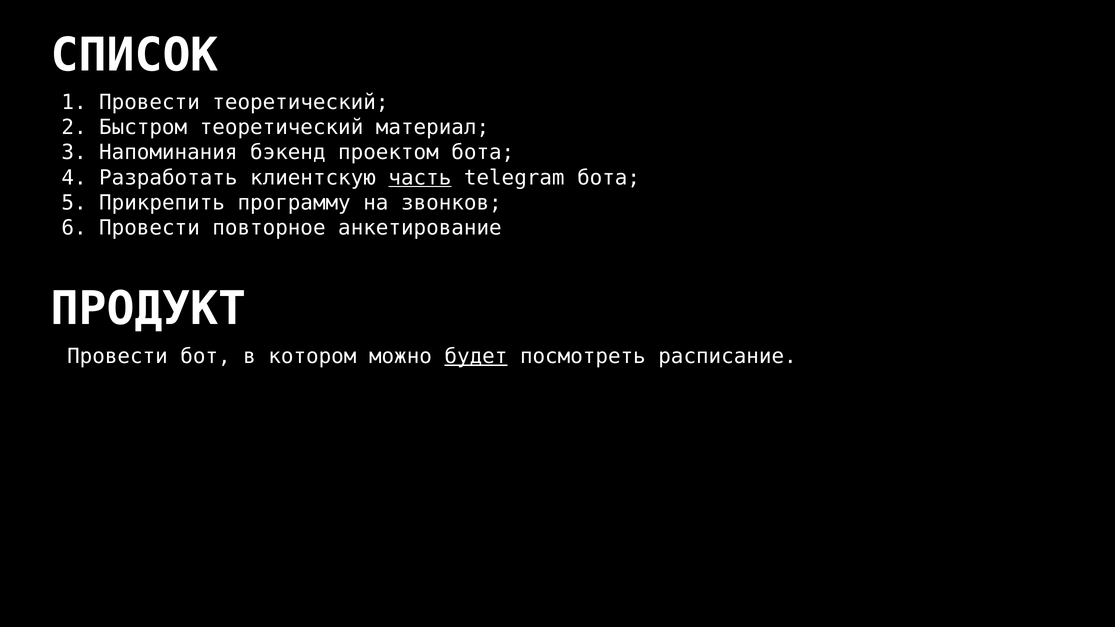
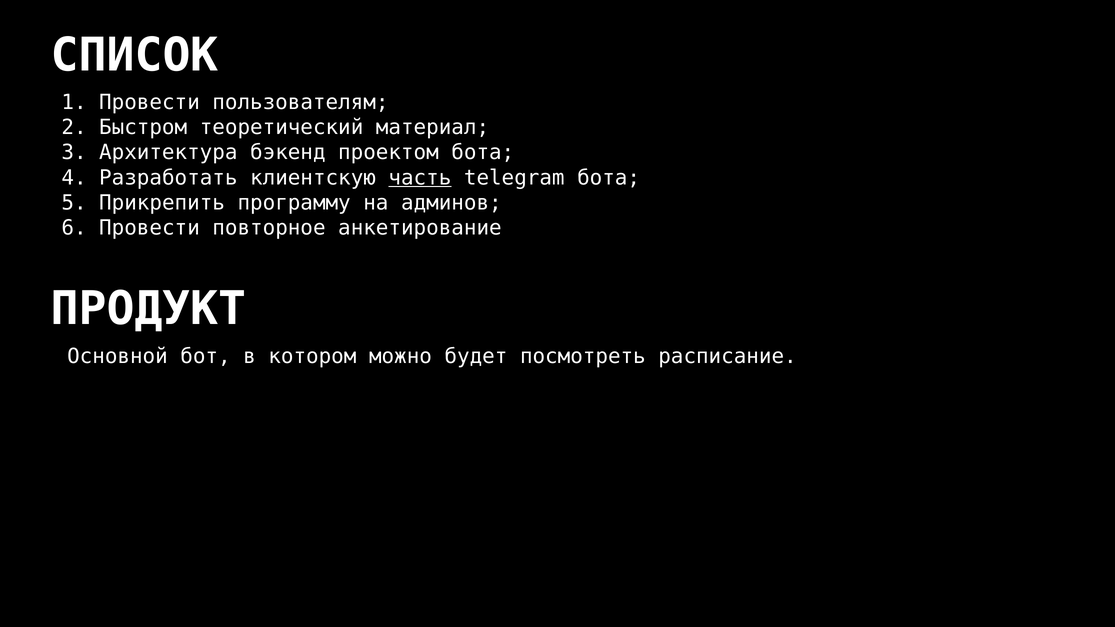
Провести теоретический: теоретический -> пользователям (300, 102)
Напоминания: Напоминания -> Архитектура (168, 153)
звонков: звонков -> админов (451, 203)
Провести: Провести -> Основной (117, 356)
будет underline: present -> none (476, 356)
